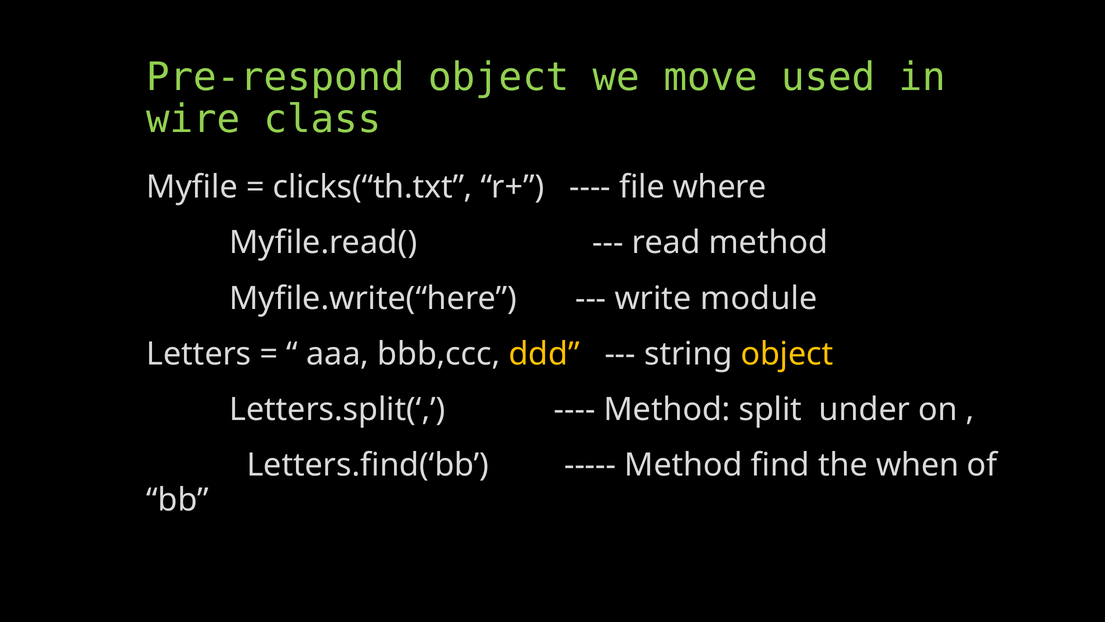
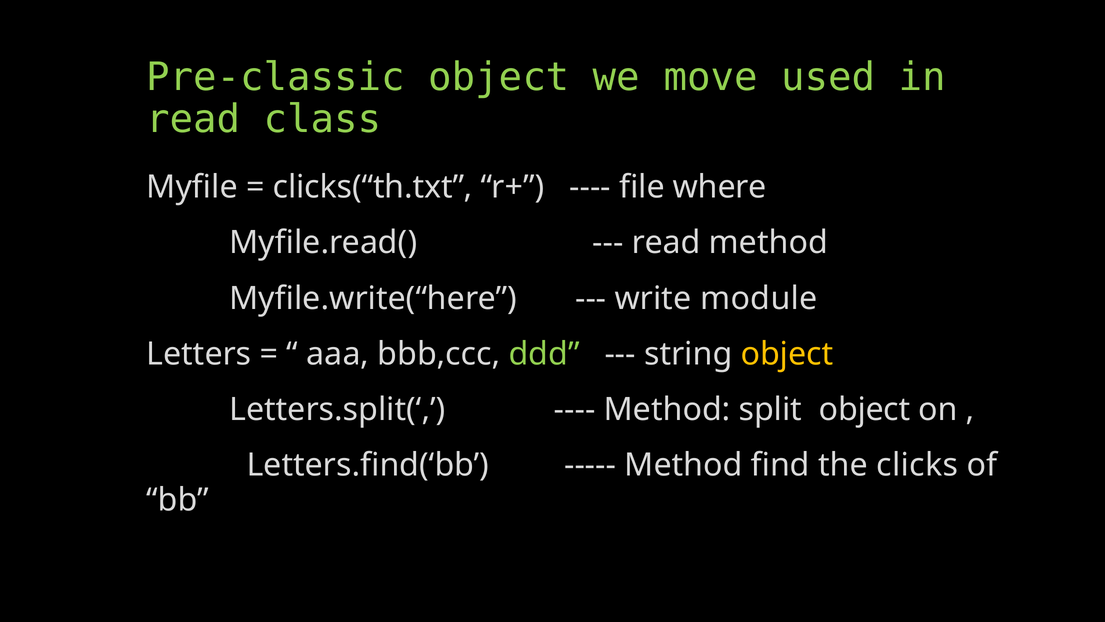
Pre-respond: Pre-respond -> Pre-classic (276, 77)
wire: wire -> read (193, 119)
ddd colour: yellow -> light green (544, 354)
split under: under -> object (865, 409)
when: when -> clicks (917, 465)
